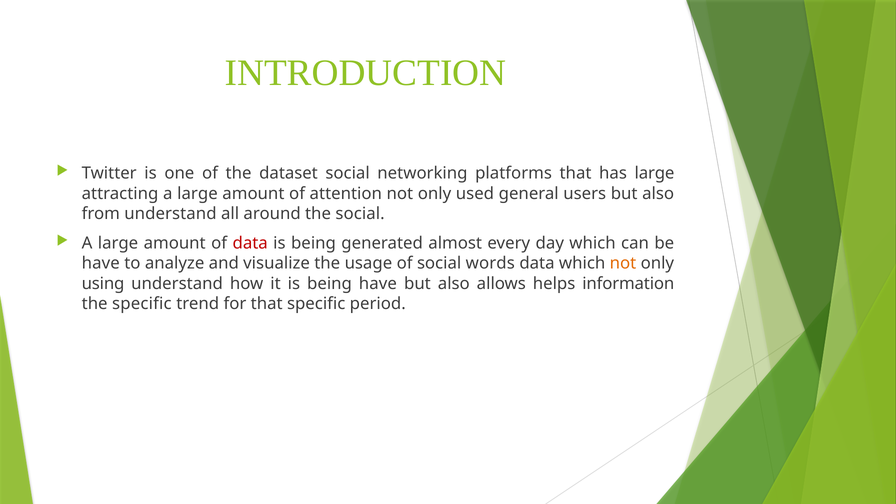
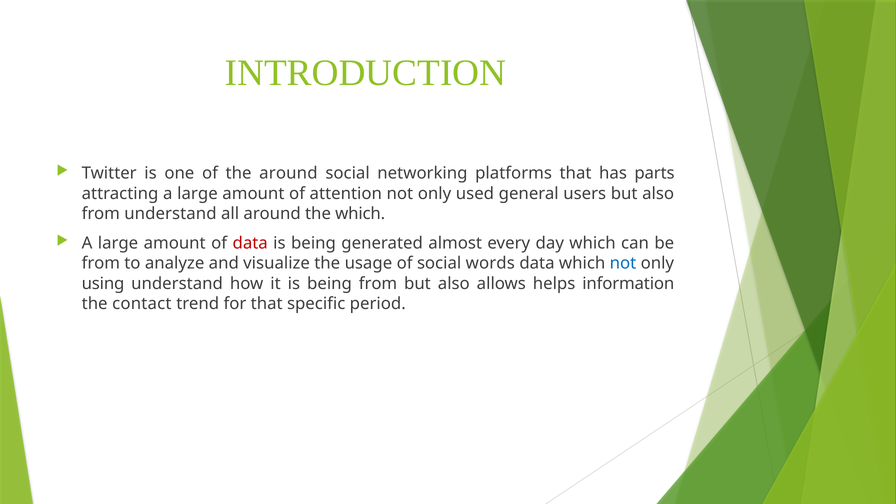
the dataset: dataset -> around (288, 173)
has large: large -> parts (655, 173)
the social: social -> which (360, 214)
have: have -> from (101, 263)
not colour: orange -> blue (623, 263)
being have: have -> from (378, 284)
the specific: specific -> contact (142, 304)
